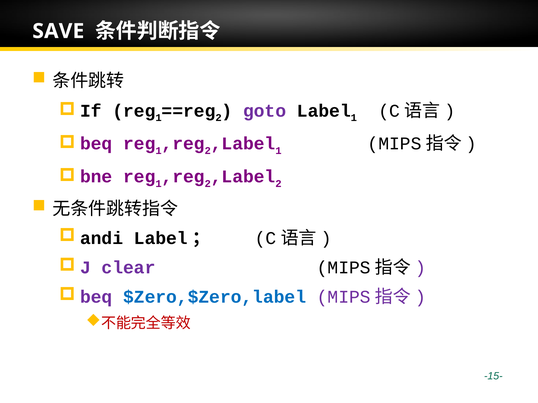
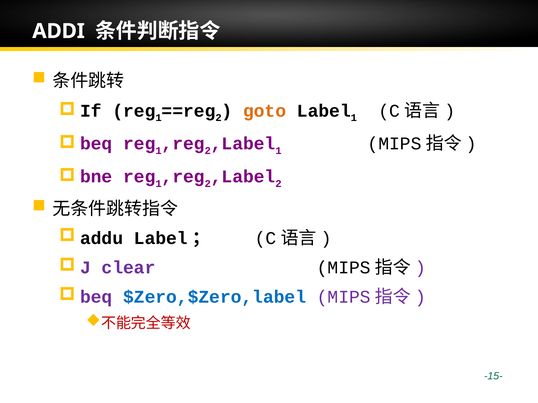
SAVE: SAVE -> ADDI (59, 31)
goto colour: purple -> orange (265, 111)
andi: andi -> addu (102, 239)
